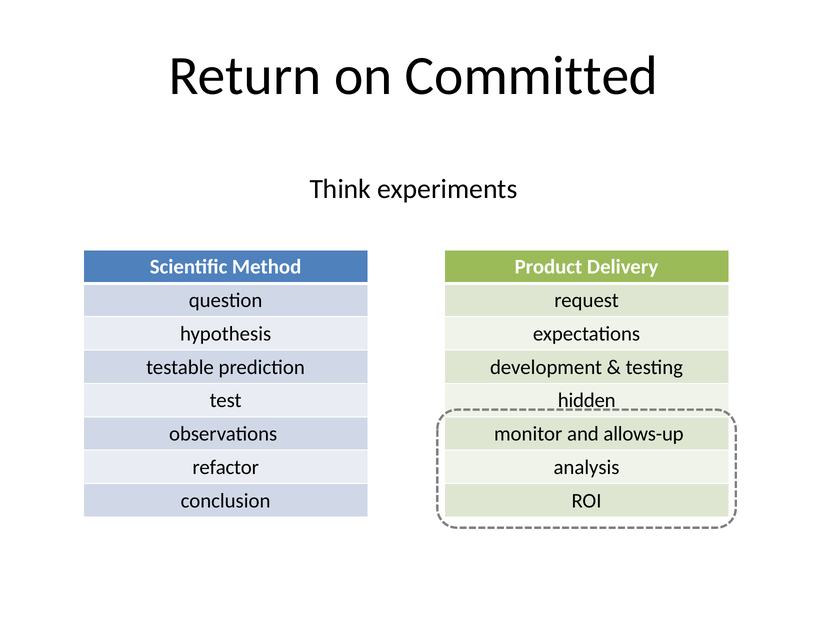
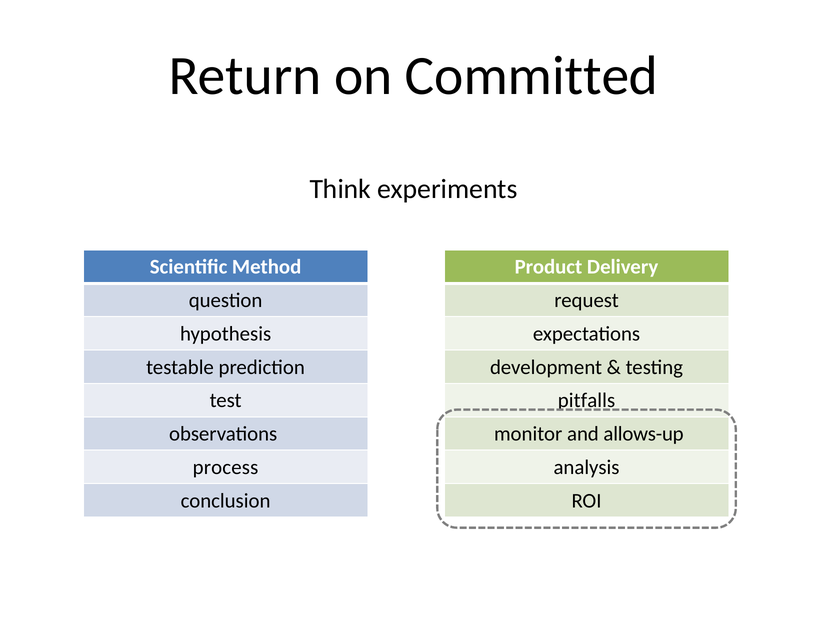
hidden: hidden -> pitfalls (587, 400)
refactor: refactor -> process (225, 467)
